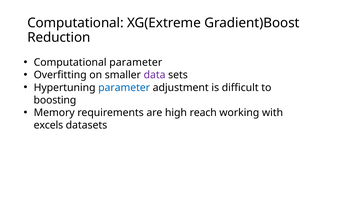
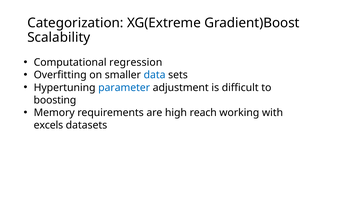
Computational: Computational -> Categorization (75, 23)
Reduction: Reduction -> Scalability (59, 37)
Computational parameter: parameter -> regression (136, 62)
data colour: purple -> blue (155, 75)
